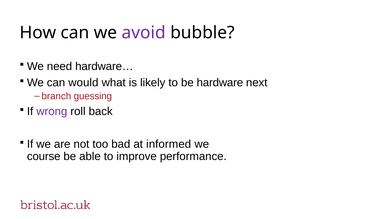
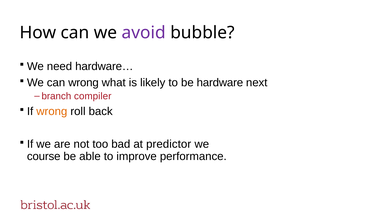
can would: would -> wrong (83, 83)
guessing: guessing -> compiler (93, 96)
wrong colour: purple -> orange (52, 111)
informed: informed -> predictor (169, 144)
